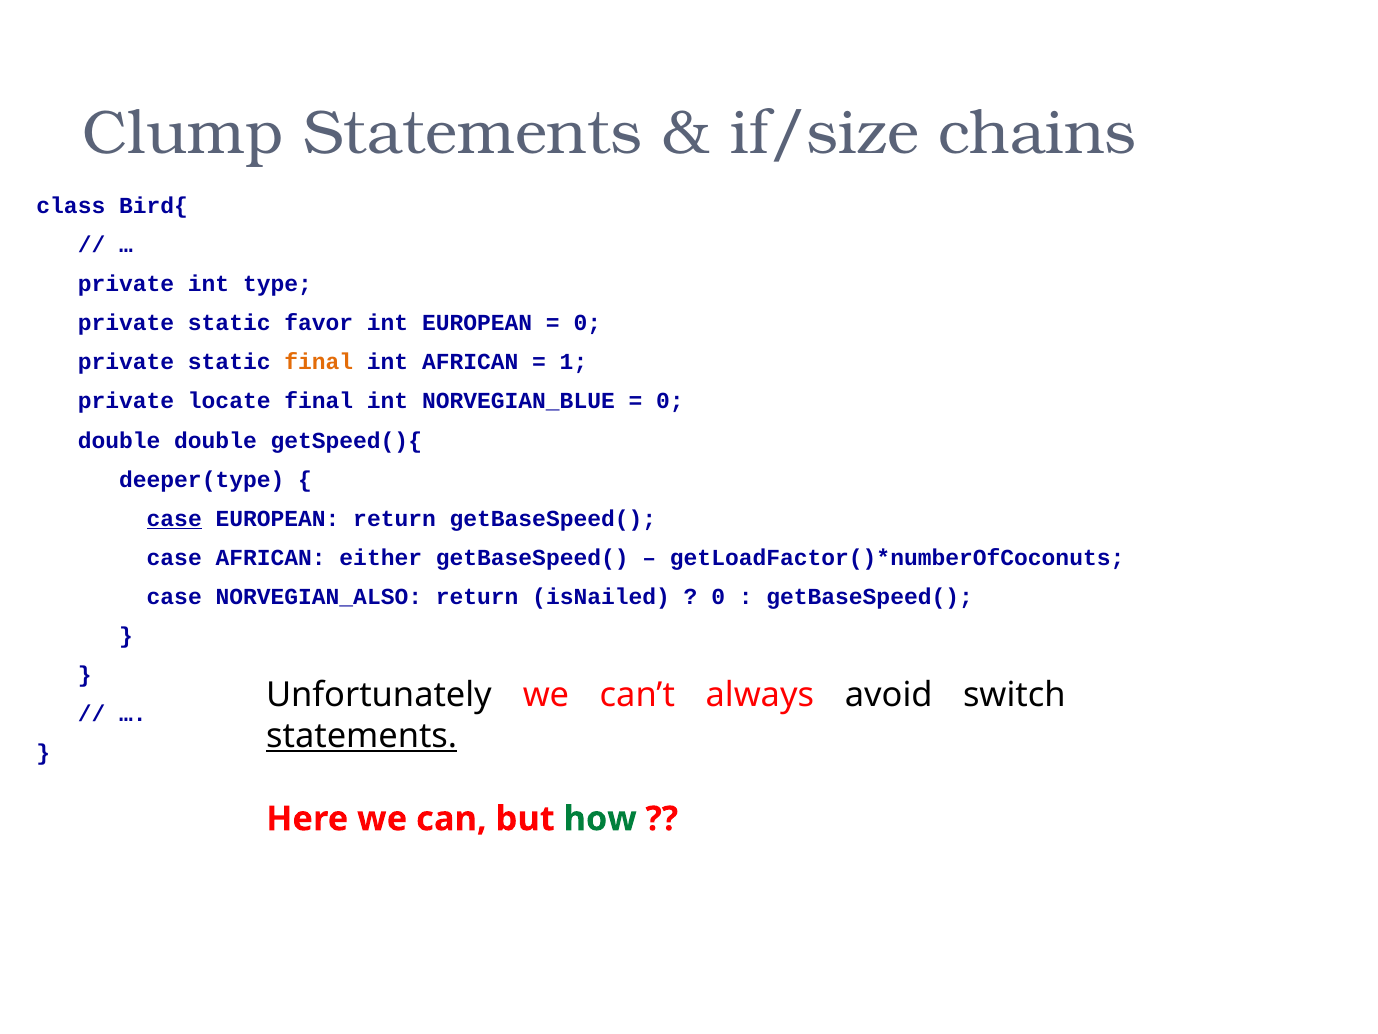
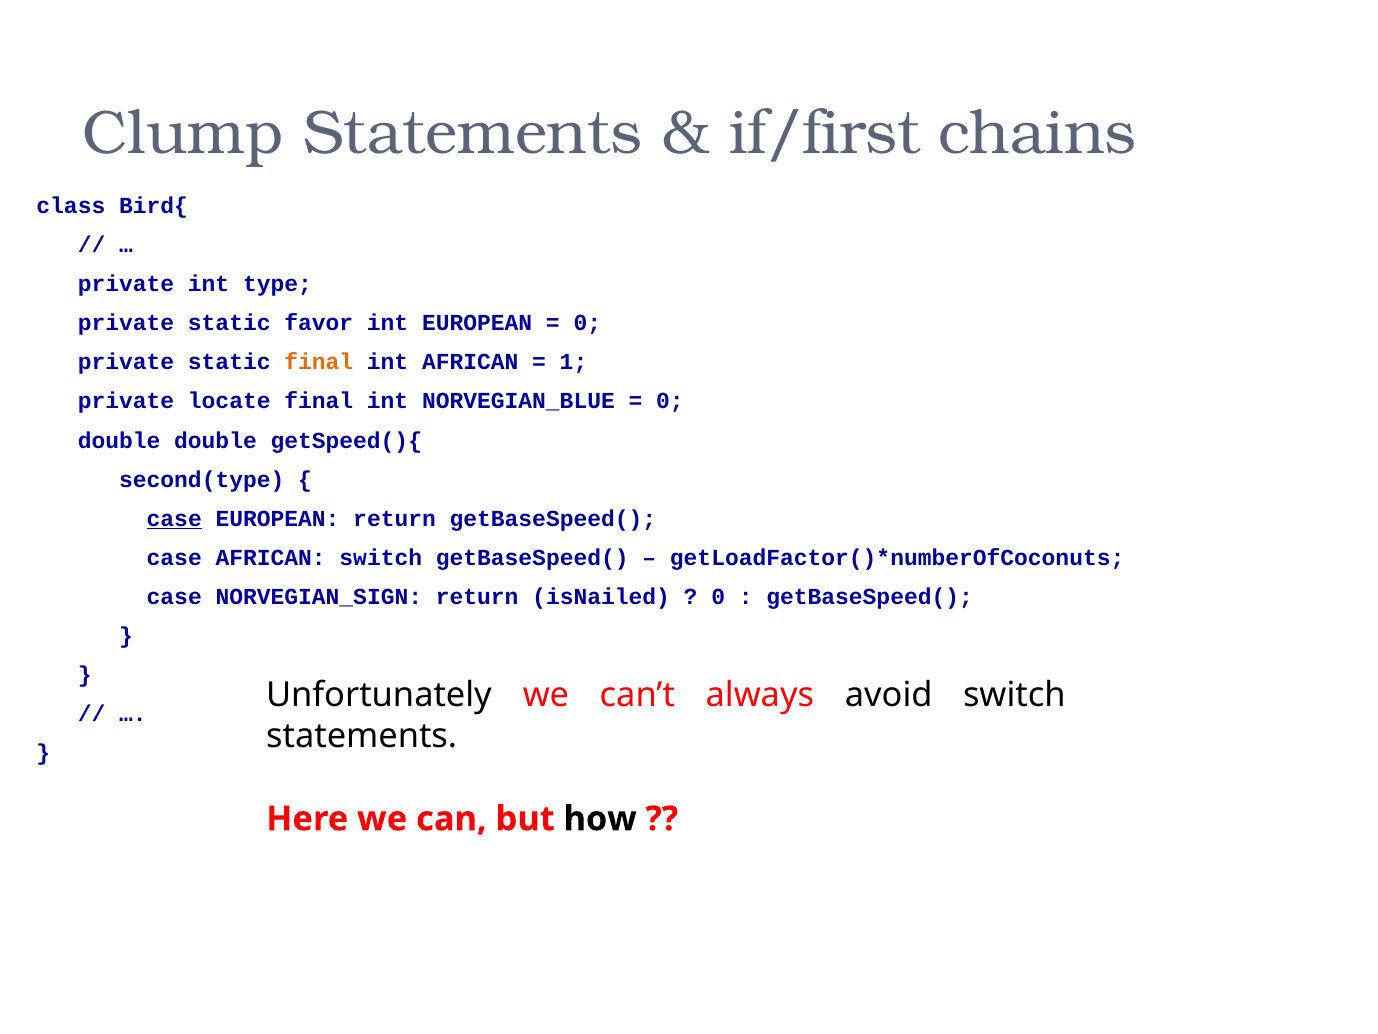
if/size: if/size -> if/first (825, 133)
deeper(type: deeper(type -> second(type (202, 479)
AFRICAN either: either -> switch (381, 557)
NORVEGIAN_ALSO: NORVEGIAN_ALSO -> NORVEGIAN_SIGN (319, 596)
statements underline: present -> none (362, 736)
how colour: green -> black (600, 819)
